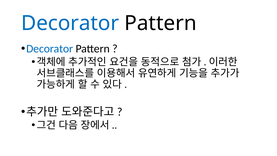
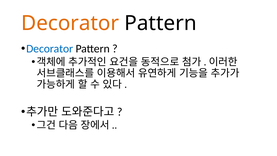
Decorator colour: blue -> orange (70, 23)
